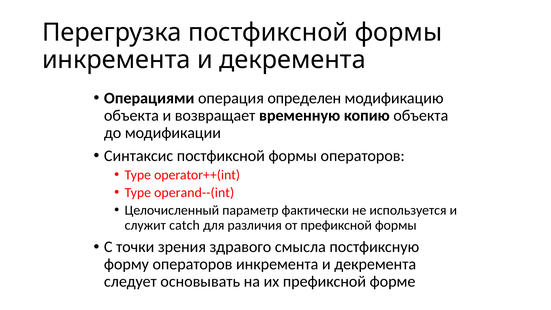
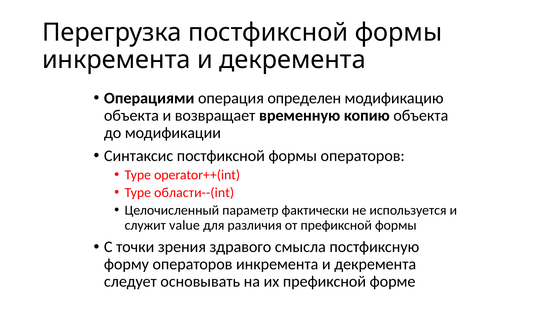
operand--(int: operand--(int -> области--(int (194, 193)
catch: catch -> value (184, 225)
